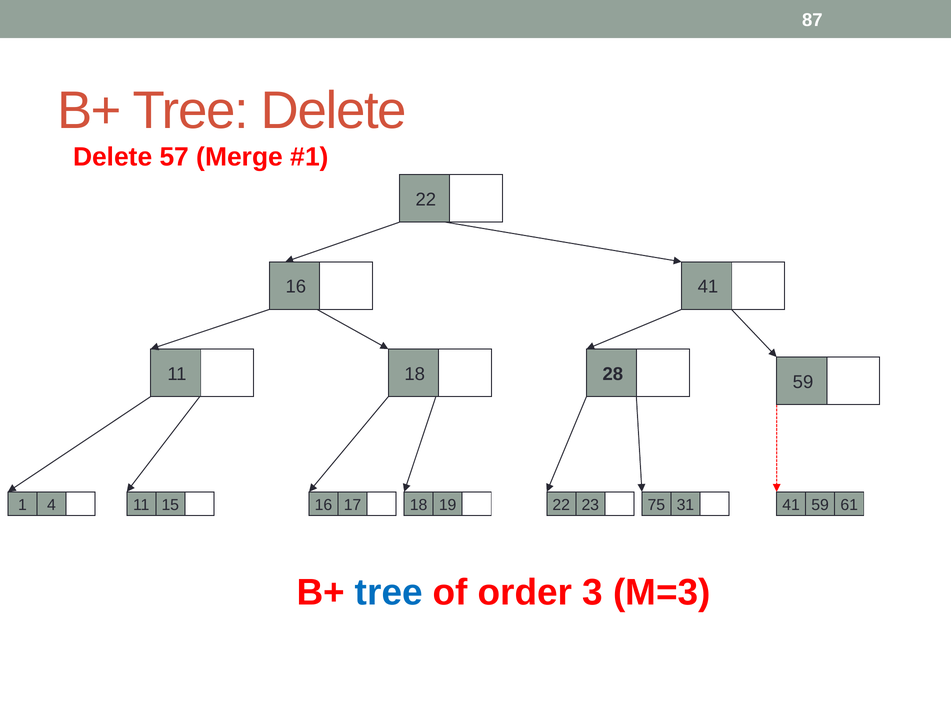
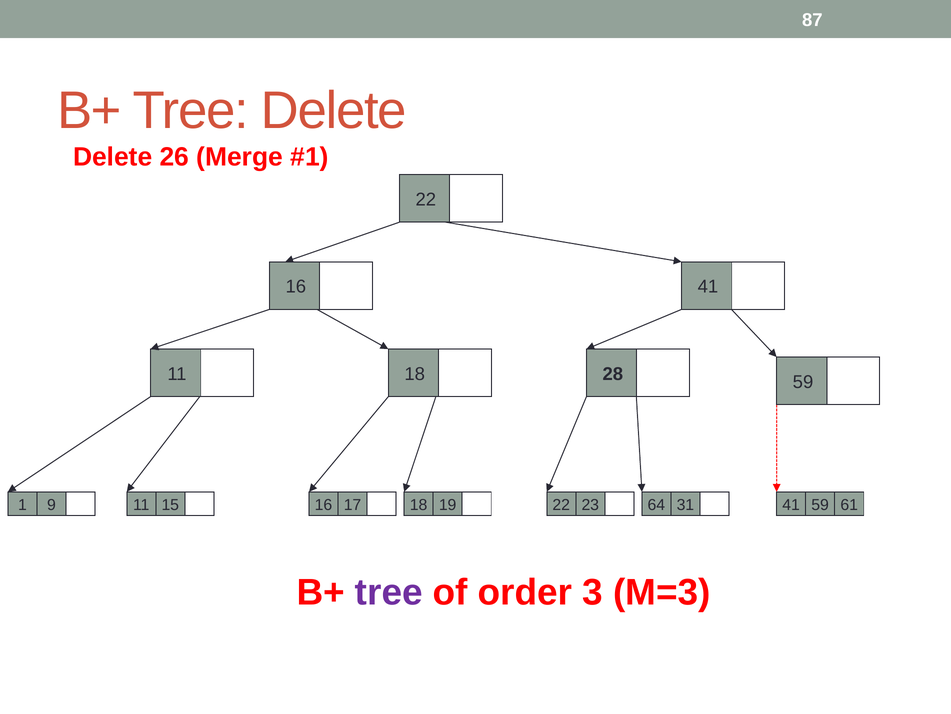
57: 57 -> 26 (174, 157)
4: 4 -> 9 (52, 504)
75: 75 -> 64 (656, 504)
tree colour: blue -> purple (389, 592)
